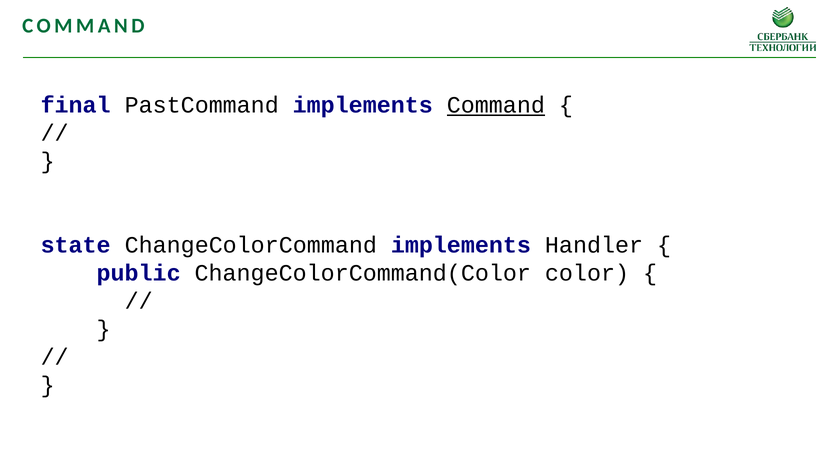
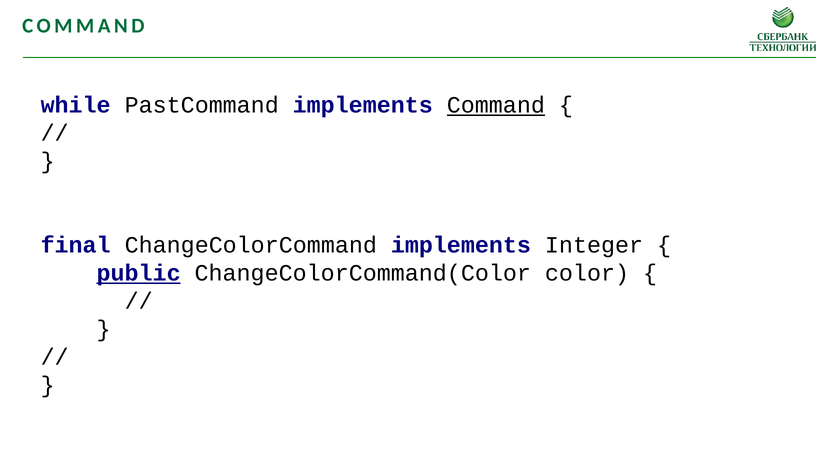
final: final -> while (76, 105)
state: state -> final (76, 245)
Handler: Handler -> Integer (594, 245)
public underline: none -> present (139, 273)
